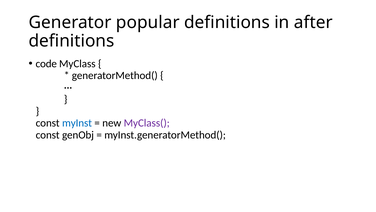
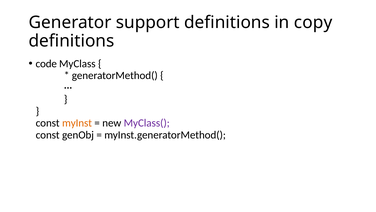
popular: popular -> support (148, 22)
after: after -> copy (313, 22)
myInst colour: blue -> orange (77, 123)
